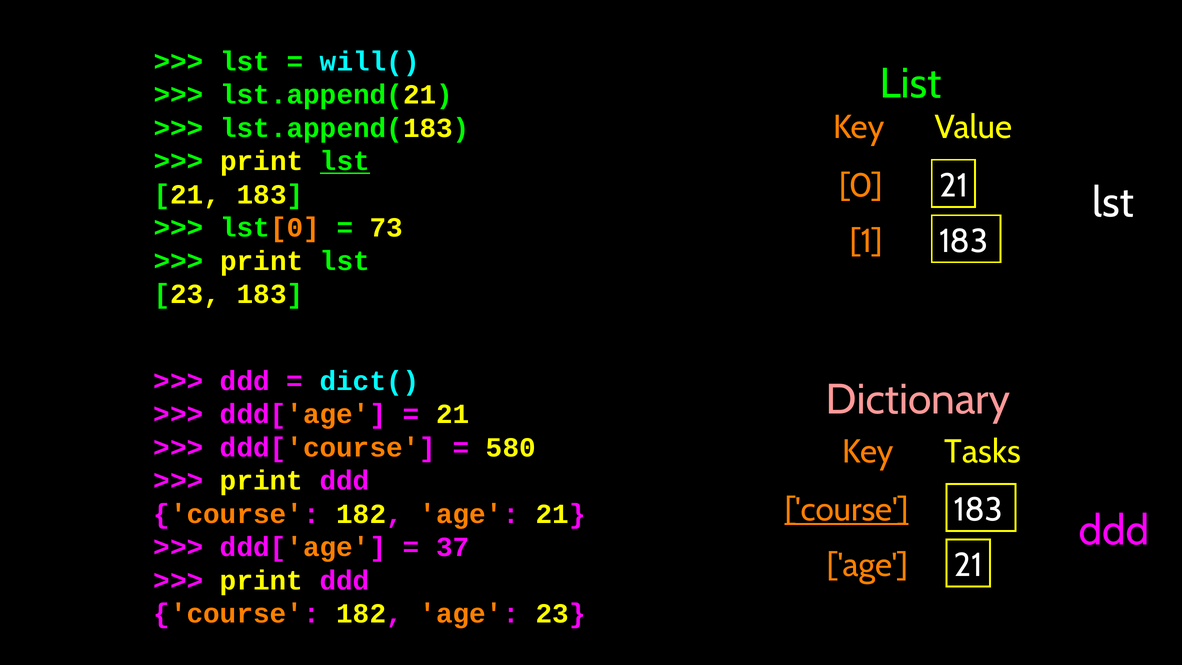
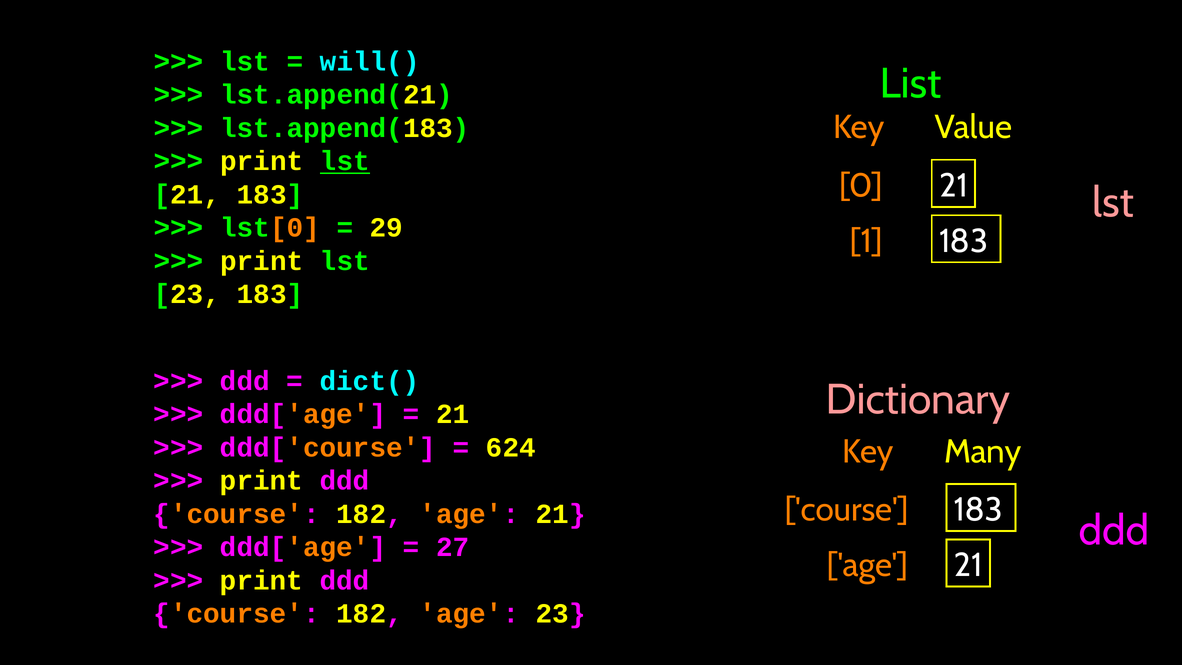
lst colour: white -> pink (1113, 203)
73: 73 -> 29 (386, 228)
580: 580 -> 624 (511, 447)
Tasks: Tasks -> Many (983, 452)
course underline: present -> none (847, 510)
37: 37 -> 27 (453, 547)
